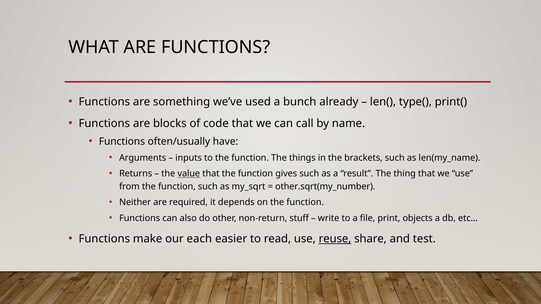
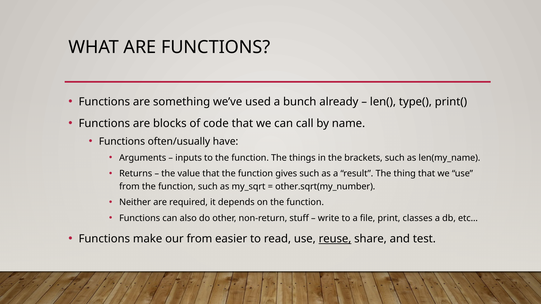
value underline: present -> none (189, 174)
objects: objects -> classes (418, 218)
our each: each -> from (199, 239)
